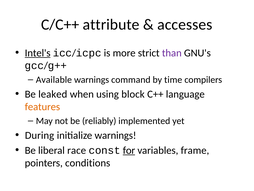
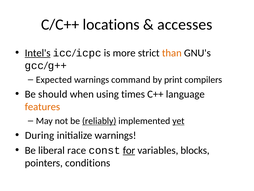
attribute: attribute -> locations (111, 25)
than colour: purple -> orange (172, 53)
Available: Available -> Expected (54, 79)
time: time -> print (173, 79)
leaked: leaked -> should (53, 94)
block: block -> times (133, 94)
reliably underline: none -> present (99, 121)
yet underline: none -> present (178, 121)
frame: frame -> blocks (195, 150)
